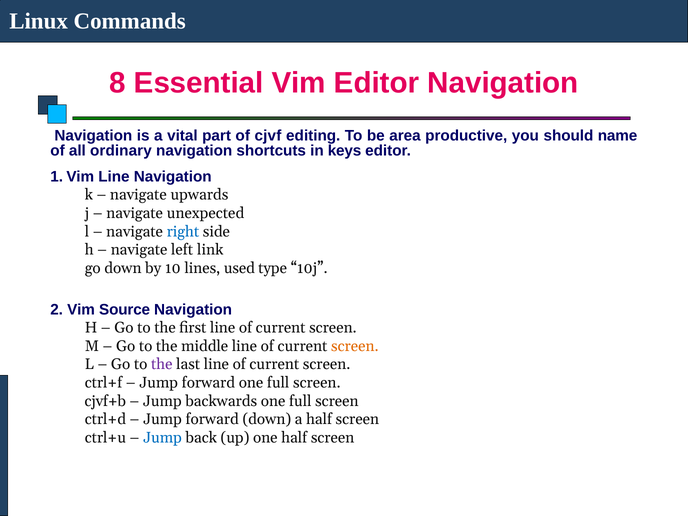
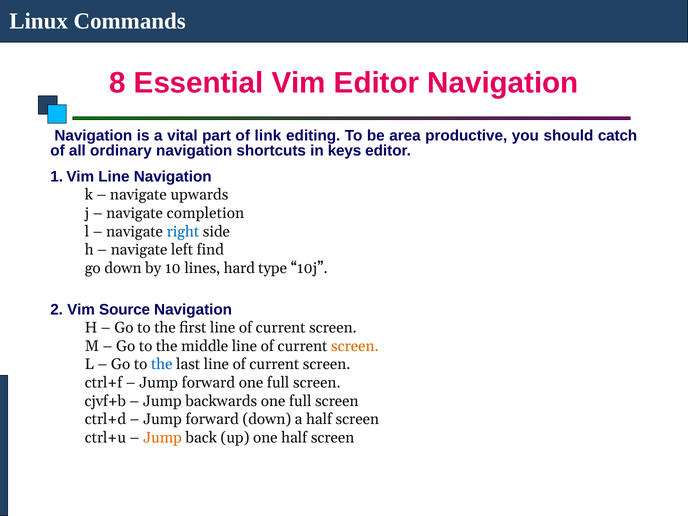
cjvf: cjvf -> link (268, 136)
name: name -> catch (618, 136)
unexpected: unexpected -> completion (205, 213)
link: link -> find (210, 250)
used: used -> hard (239, 268)
the colour: purple -> blue (162, 364)
Jump colour: blue -> orange (163, 438)
